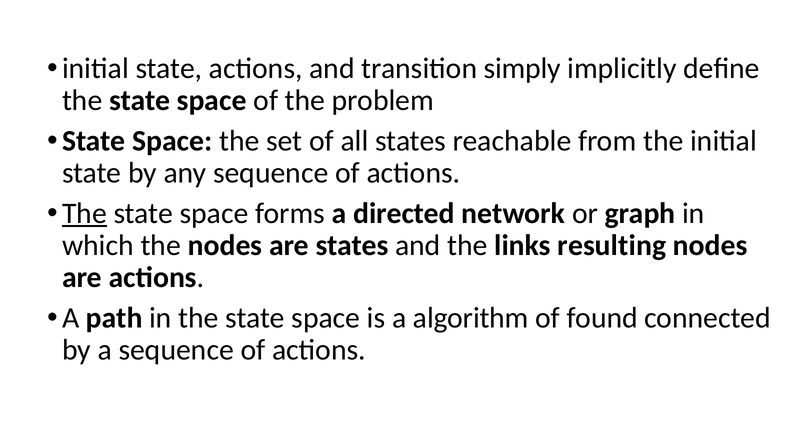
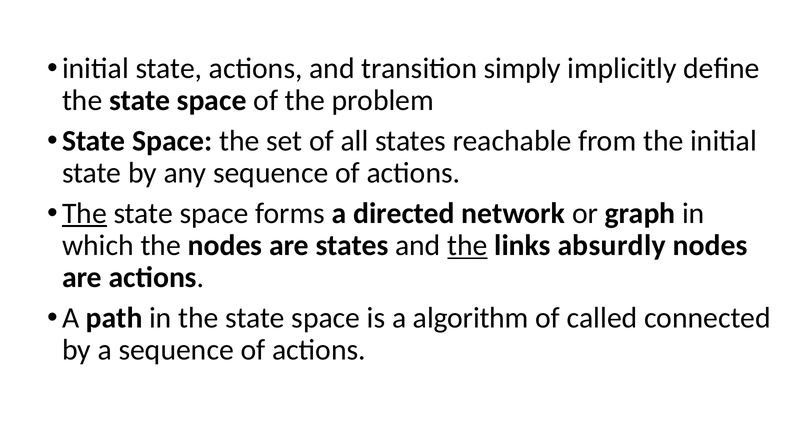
the underline: none -> present (467, 246)
resulting: resulting -> absurdly (612, 246)
found: found -> called (602, 318)
